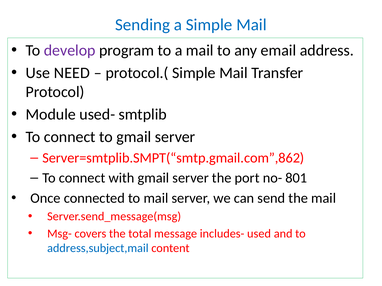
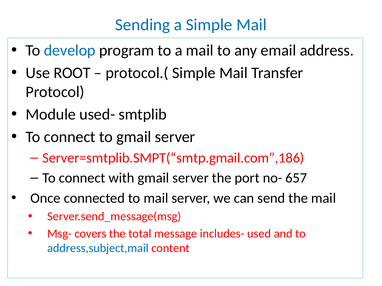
develop colour: purple -> blue (70, 51)
NEED: NEED -> ROOT (72, 73)
Server=smtplib.SMPT(“smtp.gmail.com”,862: Server=smtplib.SMPT(“smtp.gmail.com”,862 -> Server=smtplib.SMPT(“smtp.gmail.com”,186 (173, 158)
801: 801 -> 657 (296, 178)
